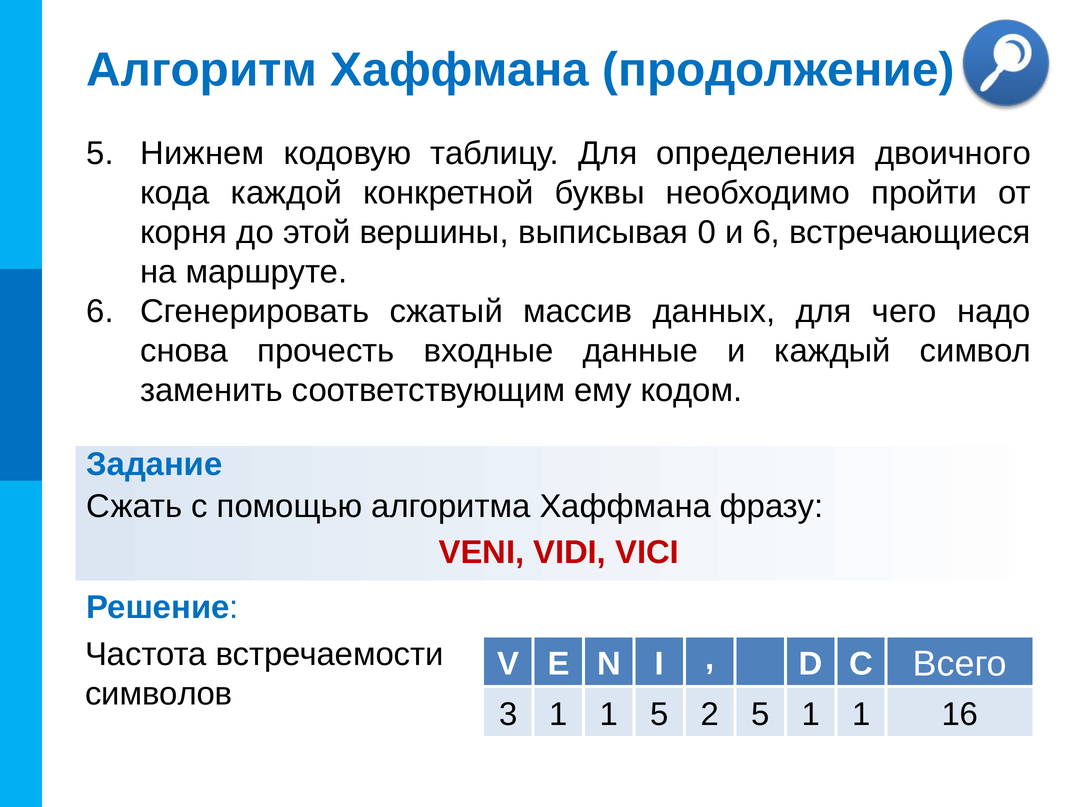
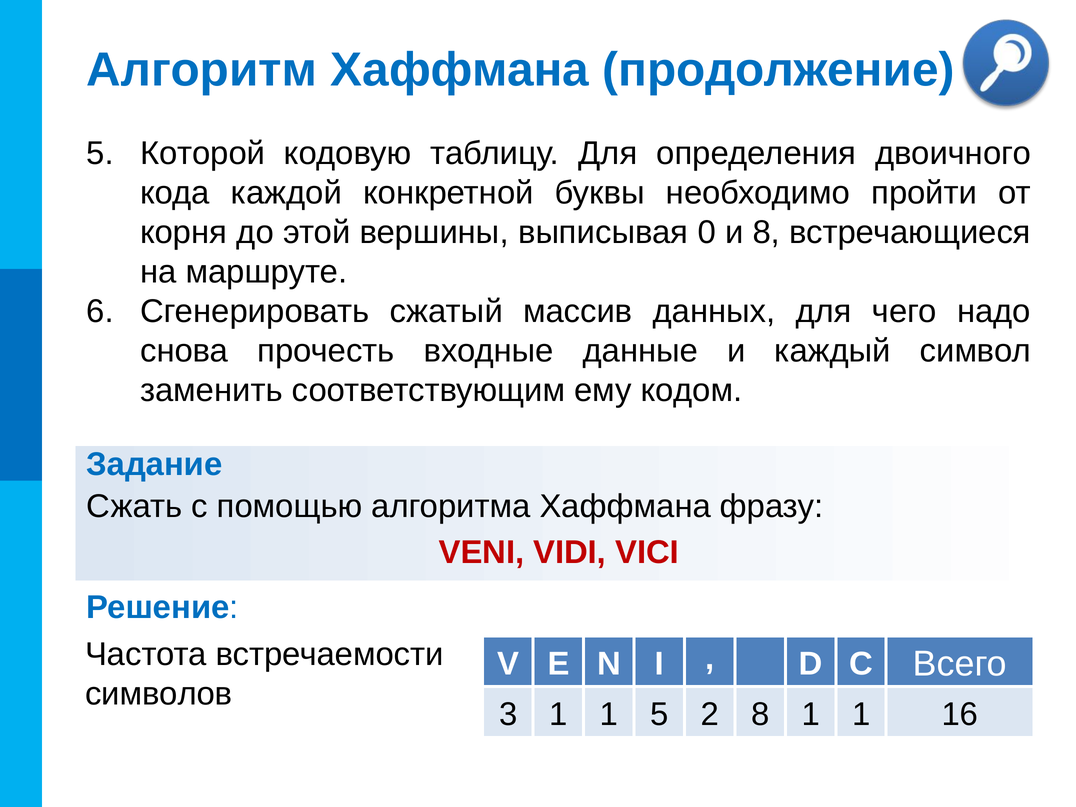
Нижнем: Нижнем -> Которой (203, 154)
и 6: 6 -> 8 (766, 232)
2 5: 5 -> 8 (760, 714)
